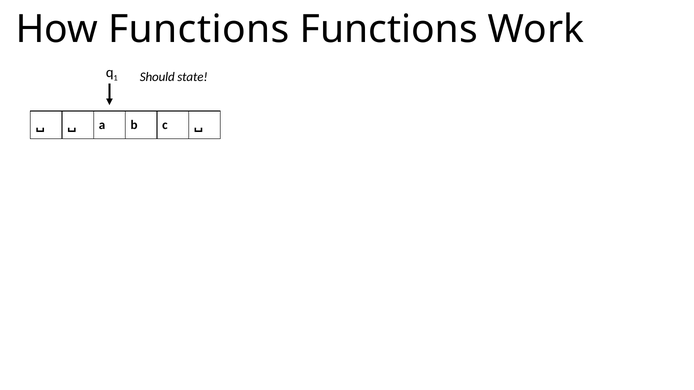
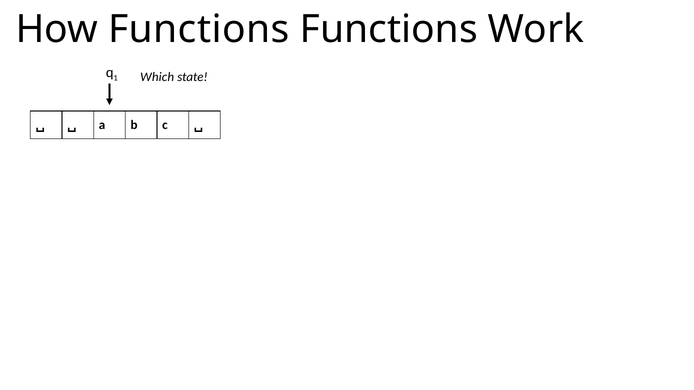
Should: Should -> Which (157, 77)
